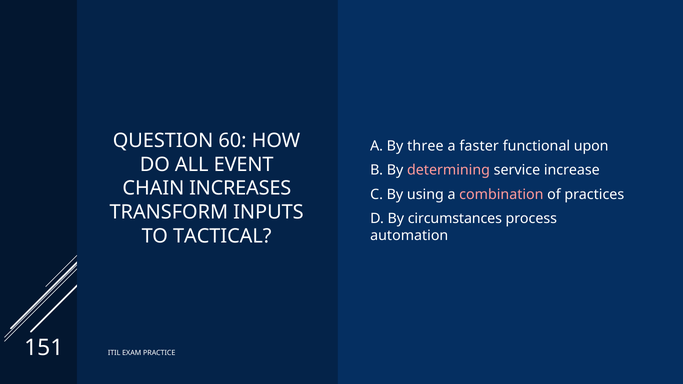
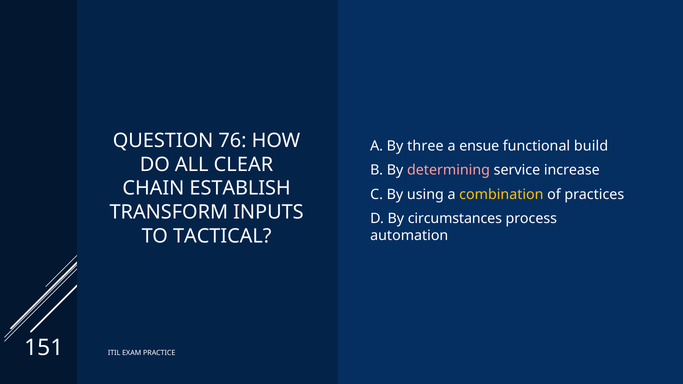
60: 60 -> 76 (232, 141)
faster: faster -> ensue (479, 146)
upon: upon -> build (591, 146)
EVENT: EVENT -> CLEAR (243, 165)
INCREASES: INCREASES -> ESTABLISH (240, 188)
combination colour: pink -> yellow (501, 195)
